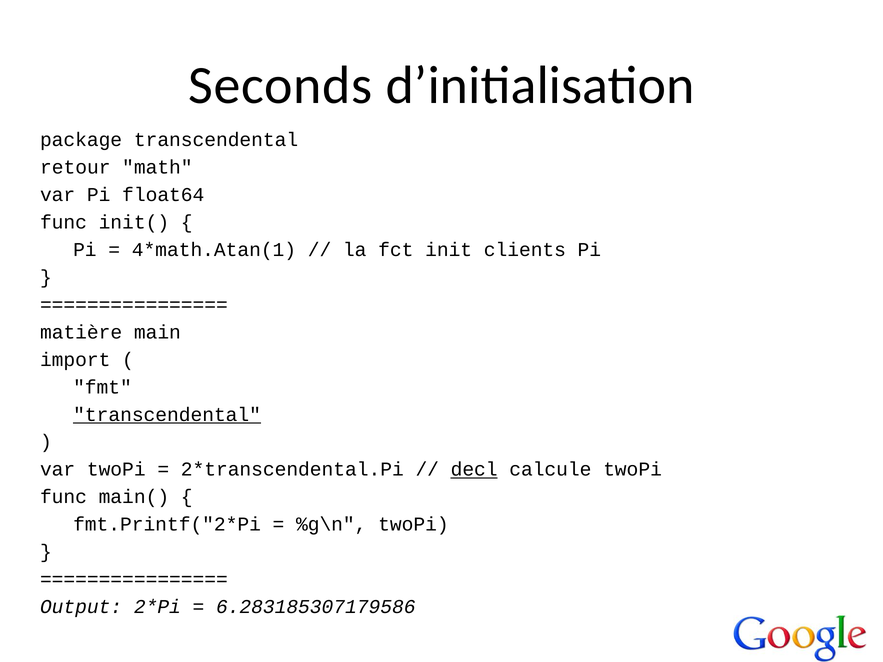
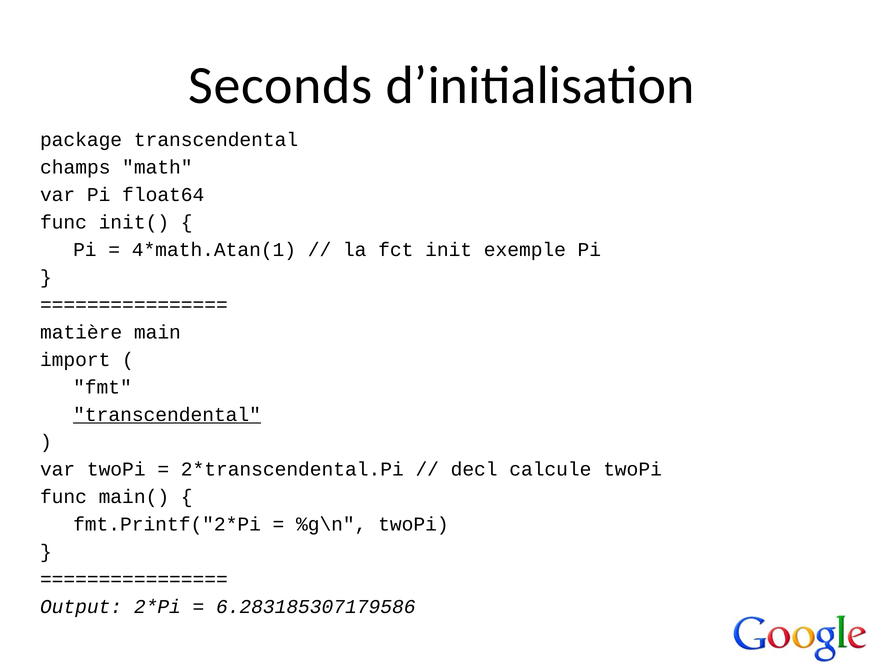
retour: retour -> champs (75, 168)
clients: clients -> exemple (525, 250)
decl underline: present -> none (474, 470)
